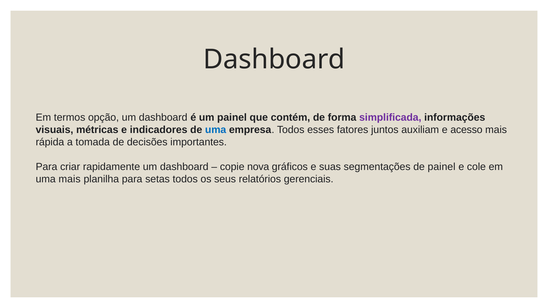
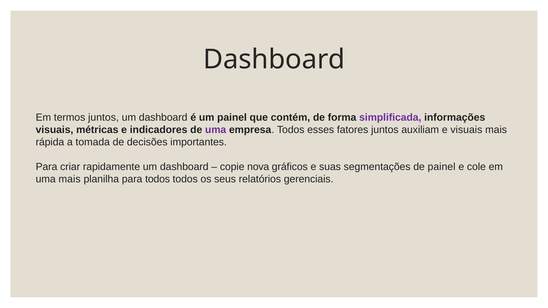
termos opção: opção -> juntos (103, 118)
uma colour: blue -> purple (216, 130)
e acesso: acesso -> visuais (466, 130)
para setas: setas -> todos (158, 179)
